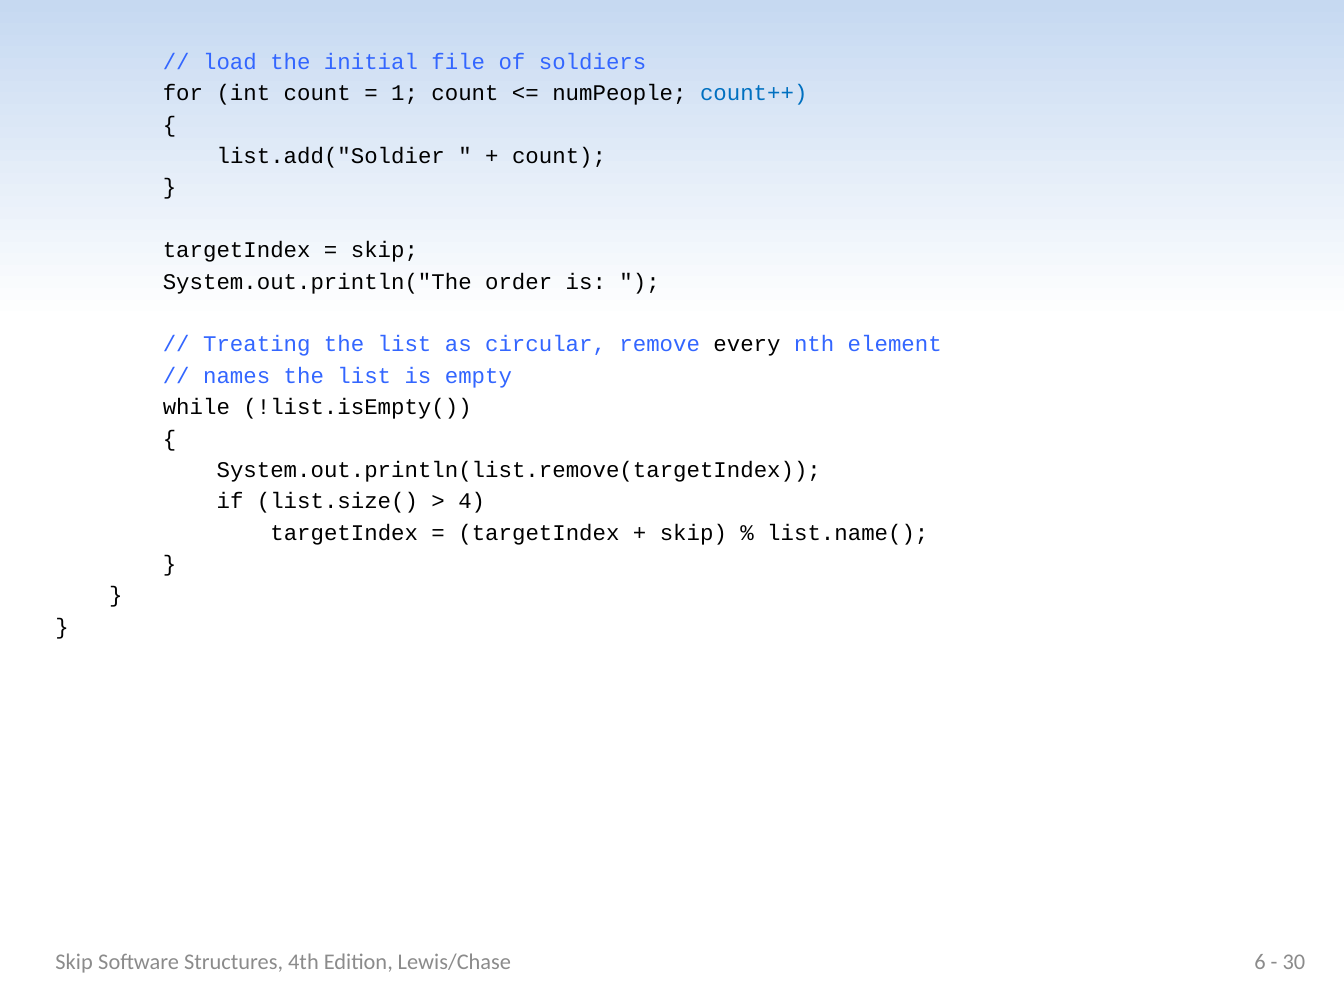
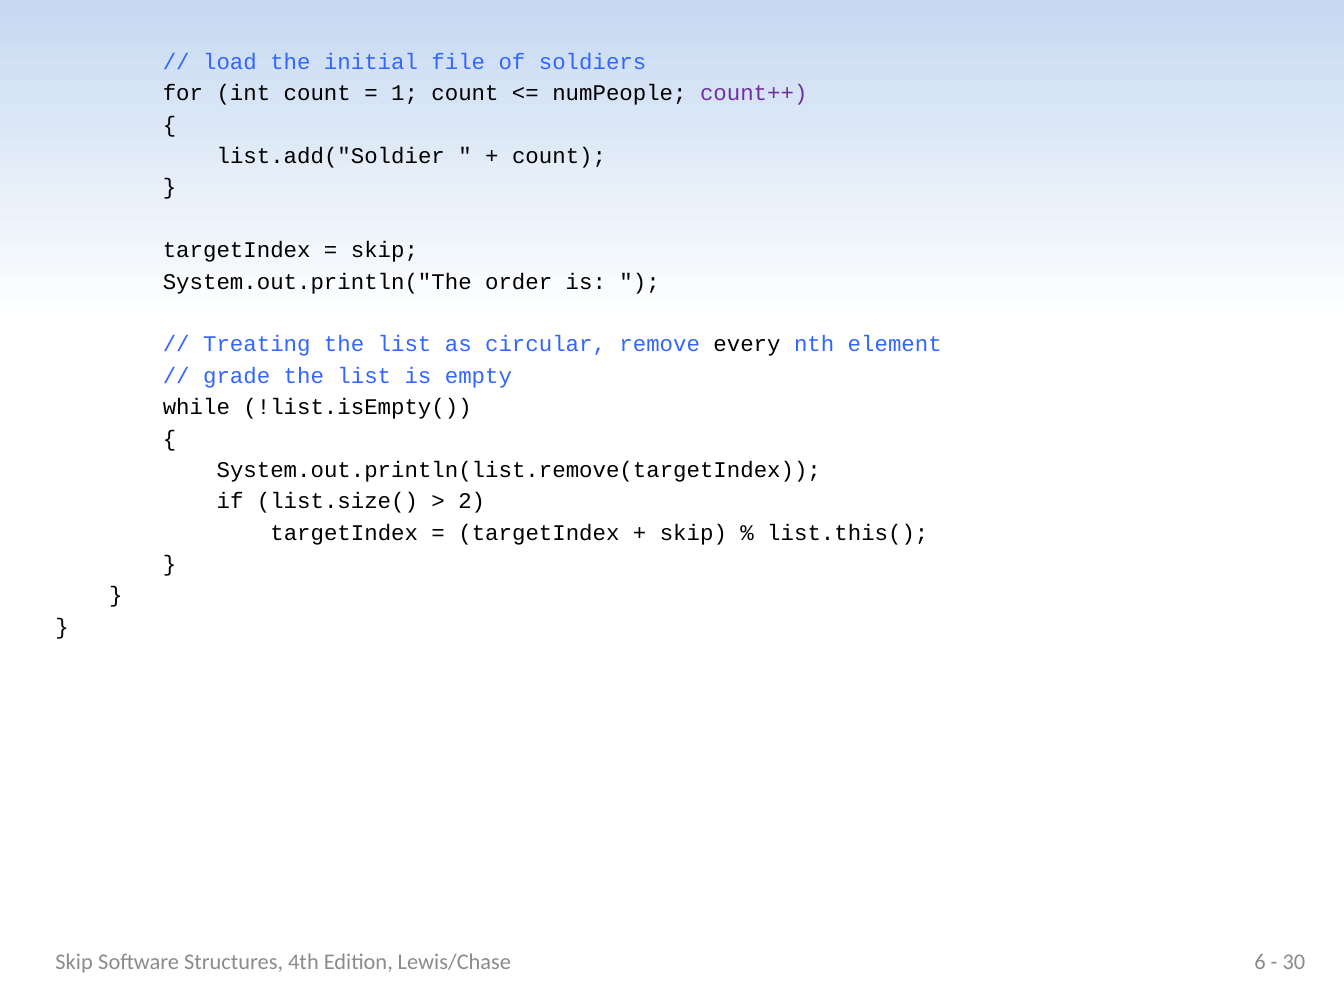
count++ colour: blue -> purple (754, 93)
names: names -> grade (237, 376)
4: 4 -> 2 (472, 501)
list.name(: list.name( -> list.this( (848, 533)
